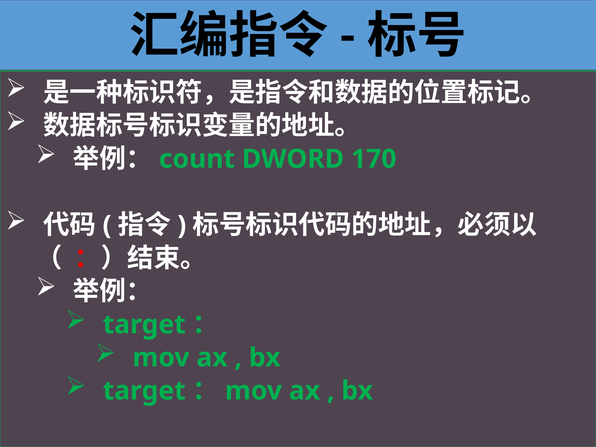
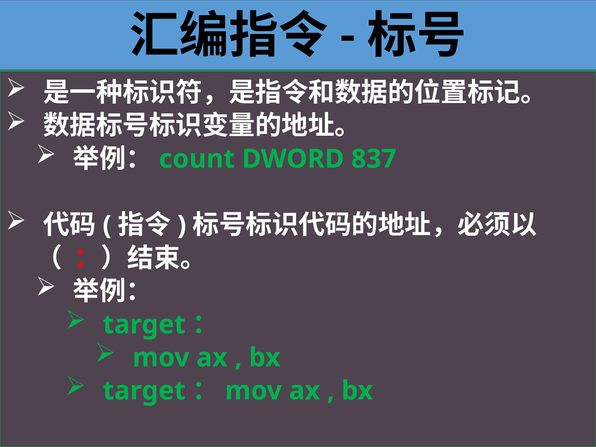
170: 170 -> 837 (374, 159)
